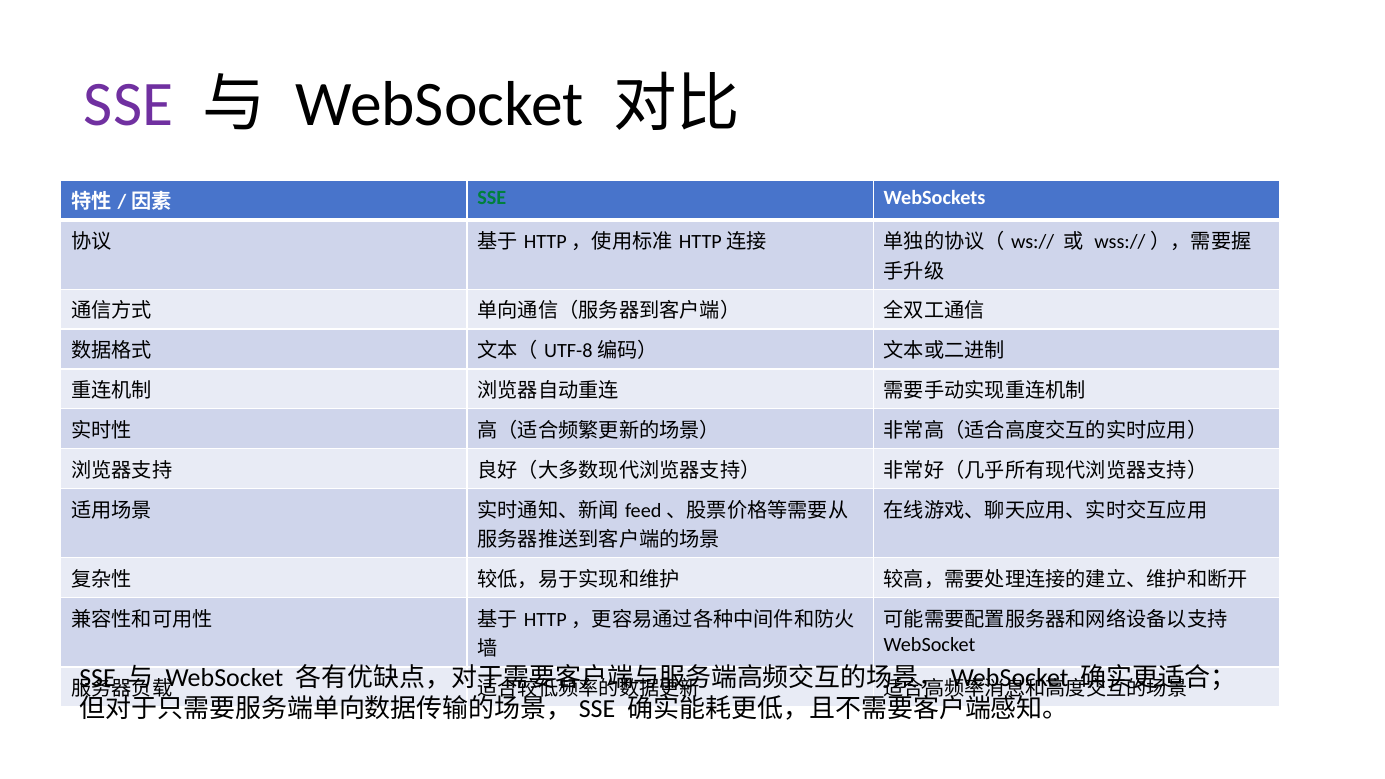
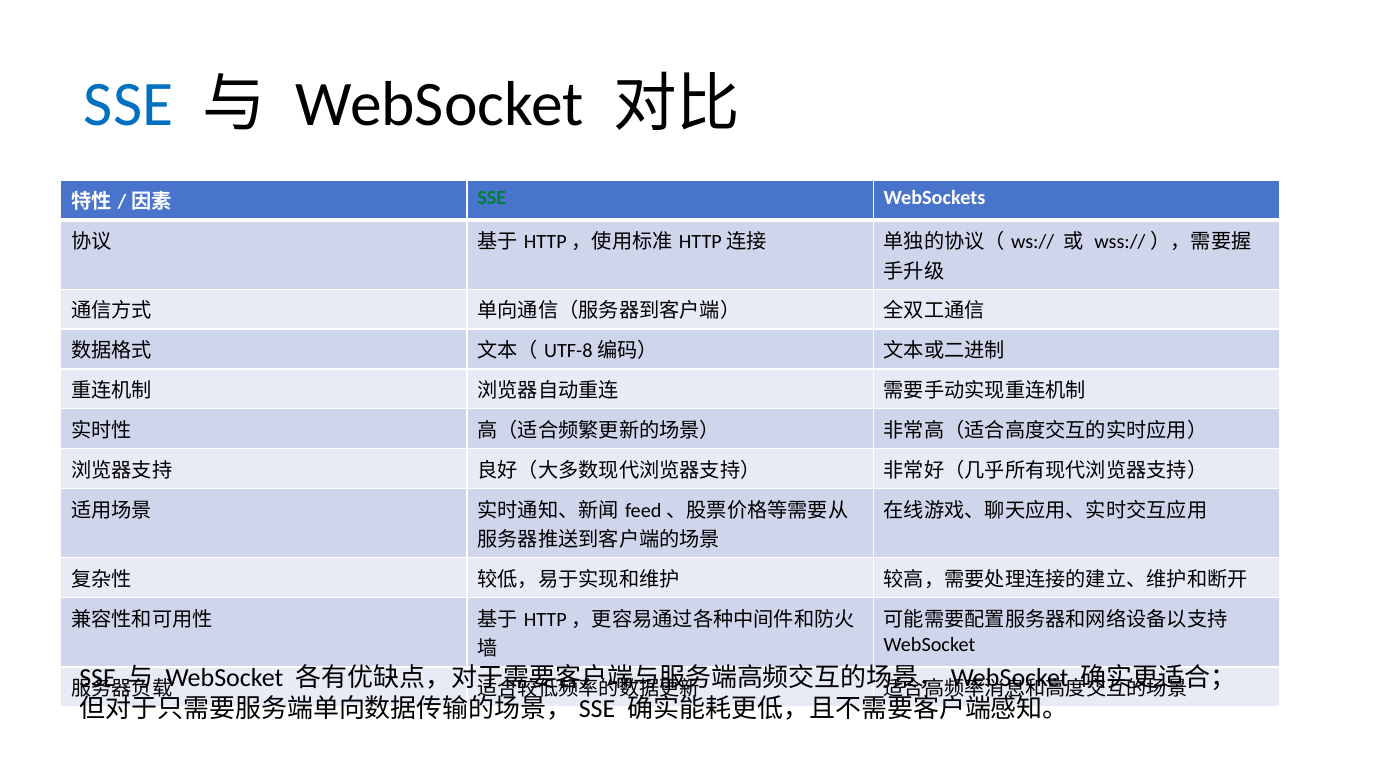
SSE colour: purple -> blue (129, 104)
